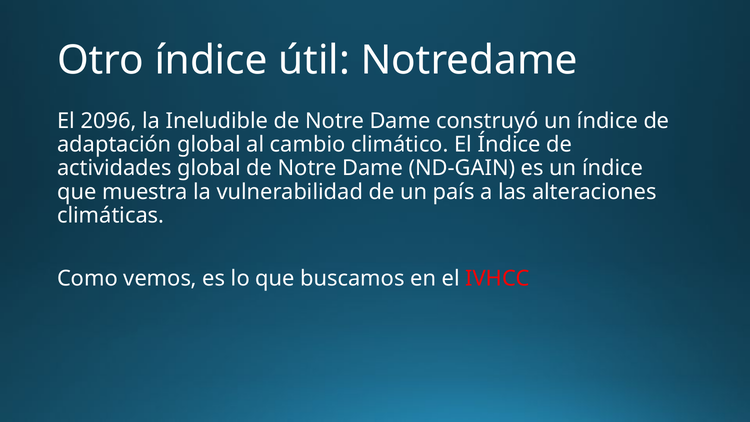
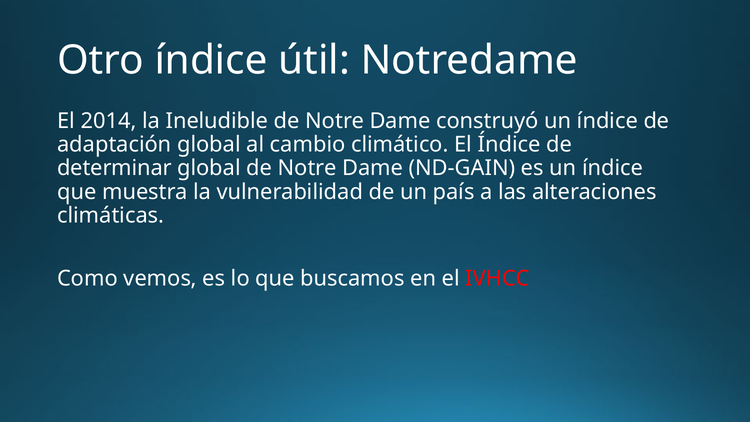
2096: 2096 -> 2014 (109, 121)
actividades: actividades -> determinar (114, 168)
